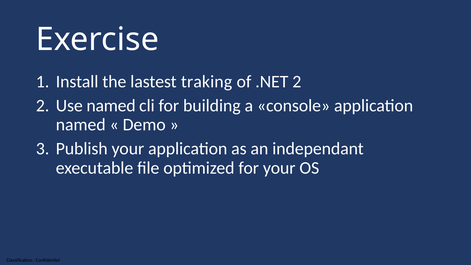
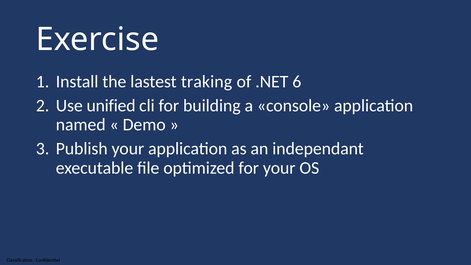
.NET 2: 2 -> 6 (297, 82)
Use named: named -> unified (111, 106)
